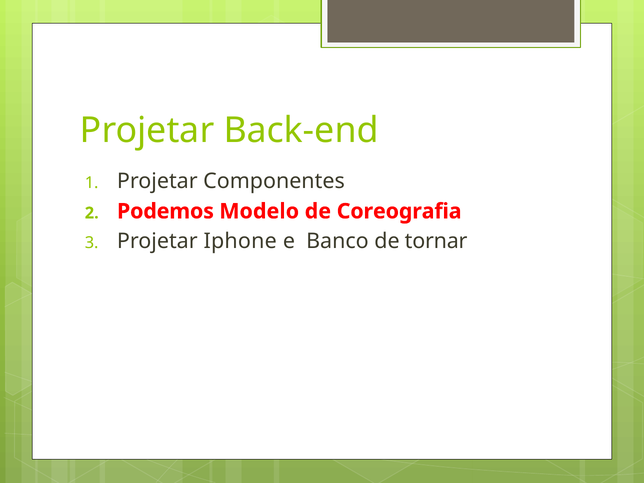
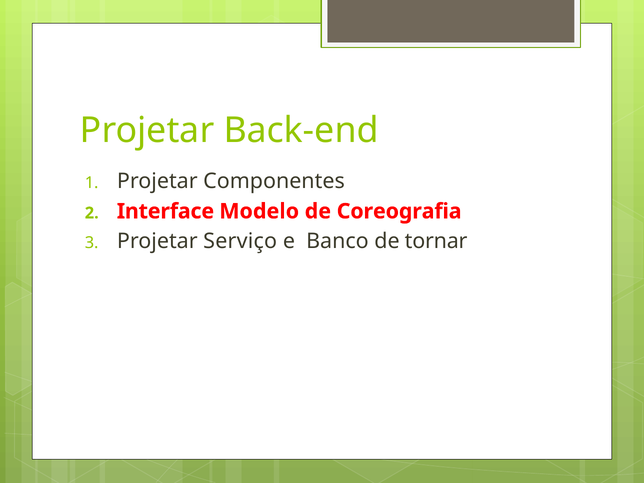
Podemos: Podemos -> Interface (165, 211)
Iphone: Iphone -> Serviço (240, 241)
